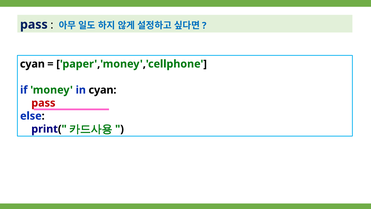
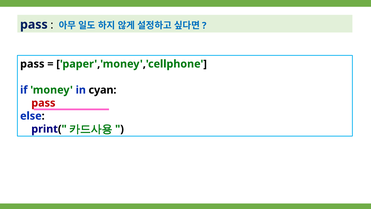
cyan: cyan -> pass (32, 64)
